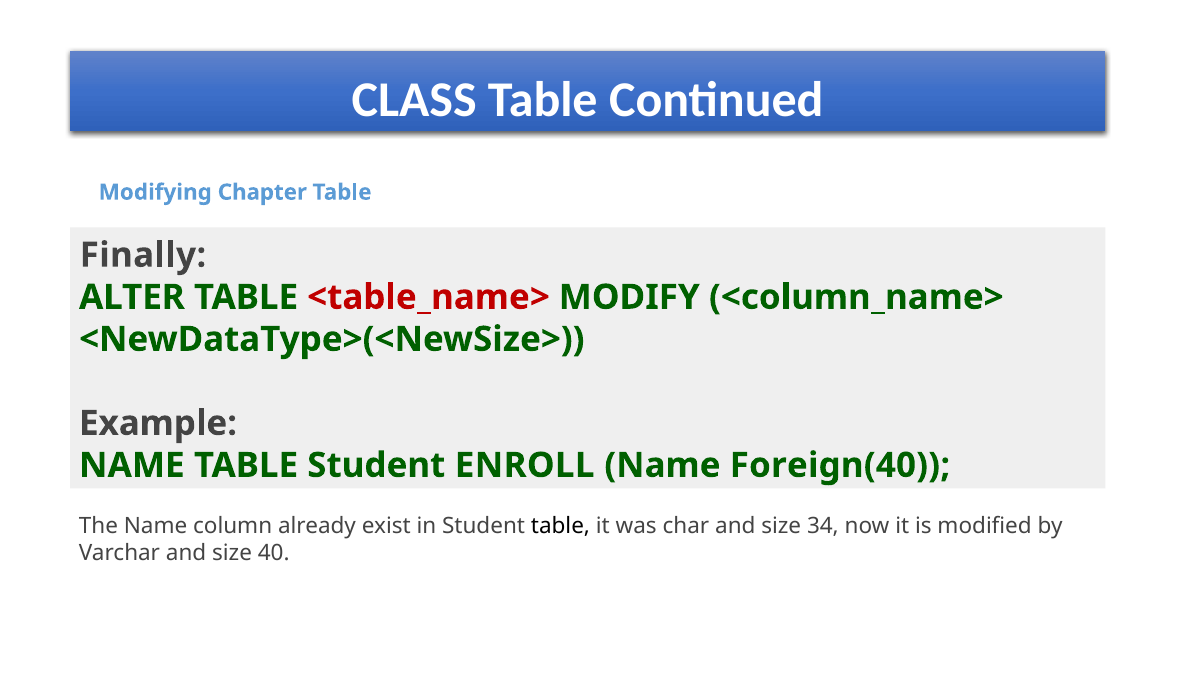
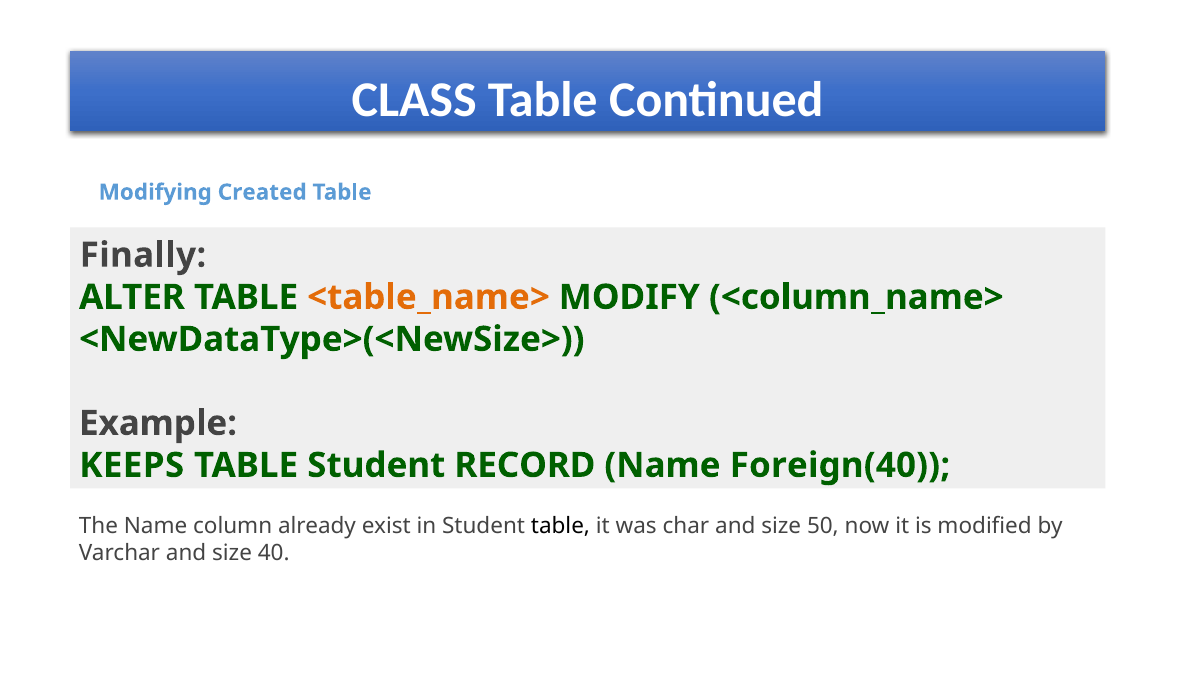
Chapter: Chapter -> Created (262, 192)
<table_name> colour: red -> orange (428, 297)
NAME: NAME -> KEEPS (132, 466)
ENROLL: ENROLL -> RECORD (525, 466)
34: 34 -> 50 (823, 526)
